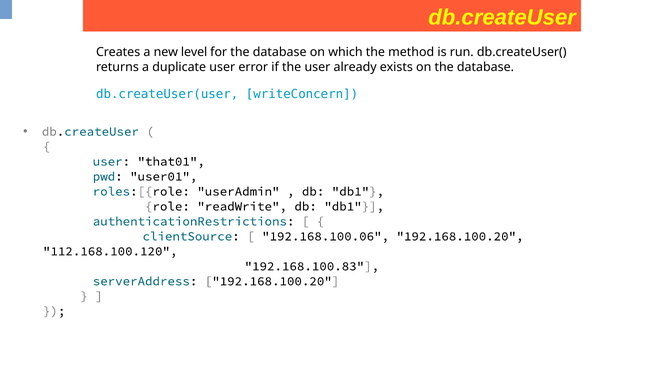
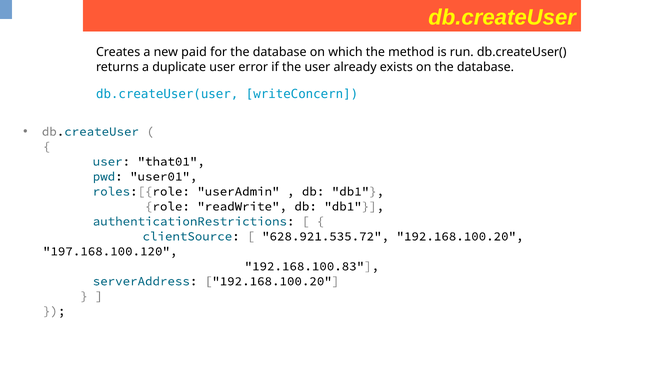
level: level -> paid (194, 52)
192.168.100.06: 192.168.100.06 -> 628.921.535.72 (326, 236)
112.168.100.120: 112.168.100.120 -> 197.168.100.120 (110, 251)
